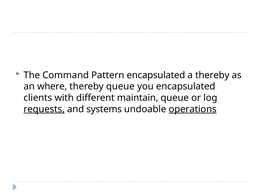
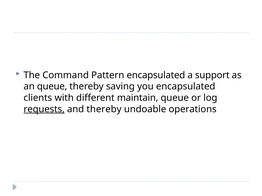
a thereby: thereby -> support (212, 75)
an where: where -> queue (52, 87)
thereby queue: queue -> saving (120, 87)
and systems: systems -> thereby (104, 109)
operations underline: present -> none (193, 109)
